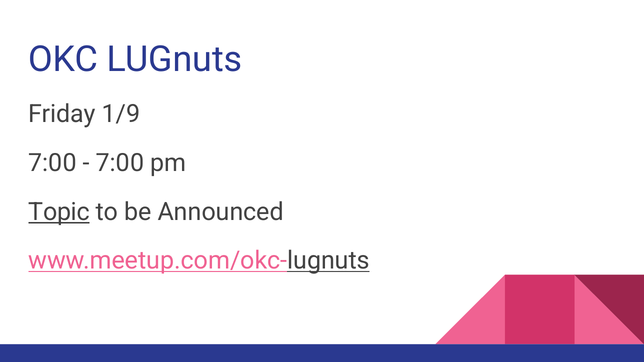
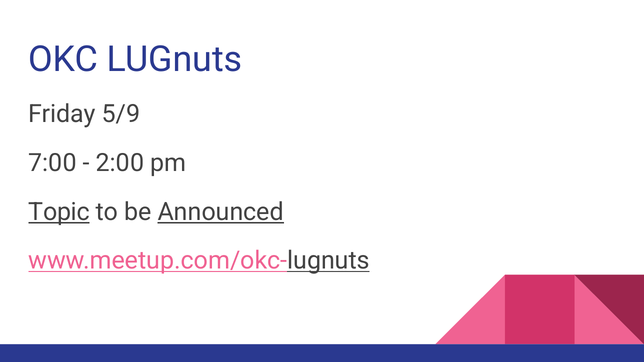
1/9: 1/9 -> 5/9 (121, 114)
7:00: 7:00 -> 2:00 (120, 163)
Announced underline: none -> present (221, 212)
